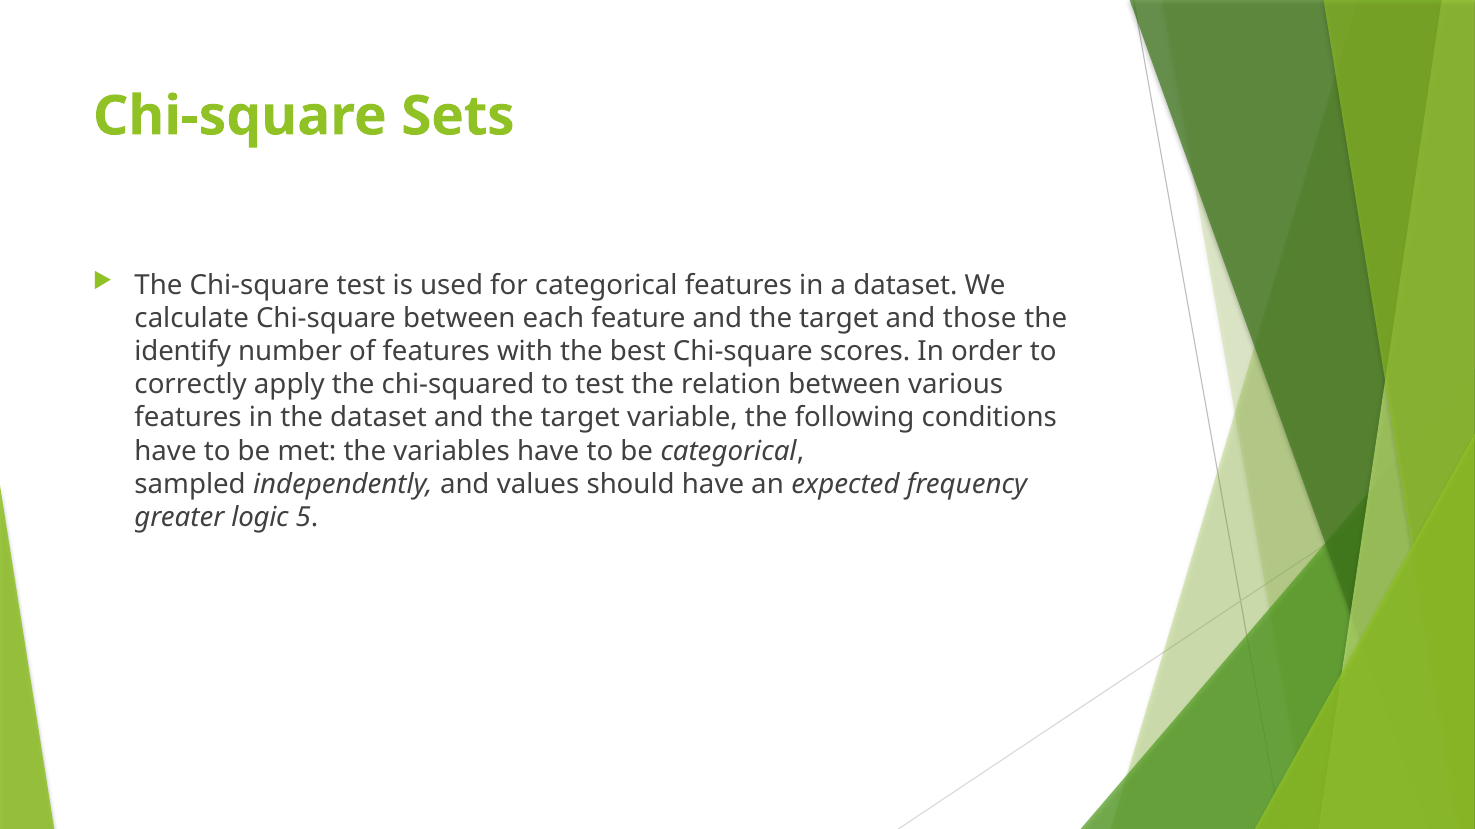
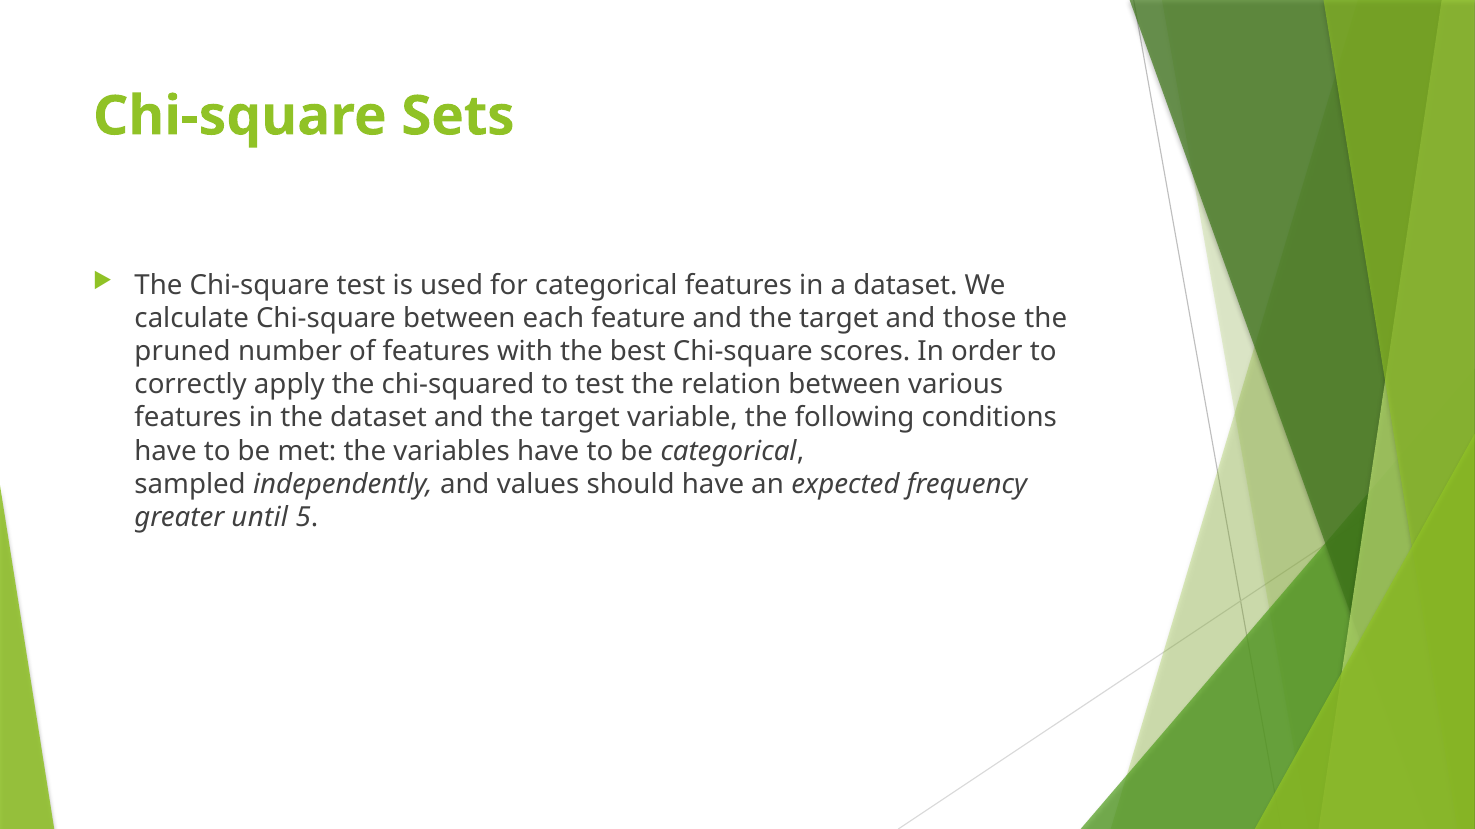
identify: identify -> pruned (183, 352)
logic: logic -> until (260, 518)
